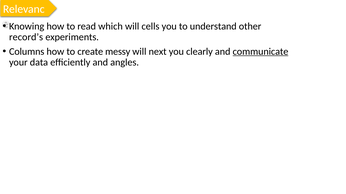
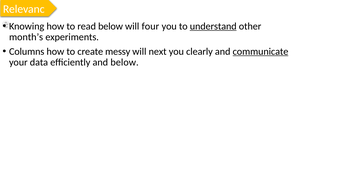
read which: which -> below (111, 26)
cells: cells -> four (150, 26)
understand underline: none -> present (213, 26)
record’s: record’s -> month’s (26, 37)
and angles: angles -> below (125, 63)
